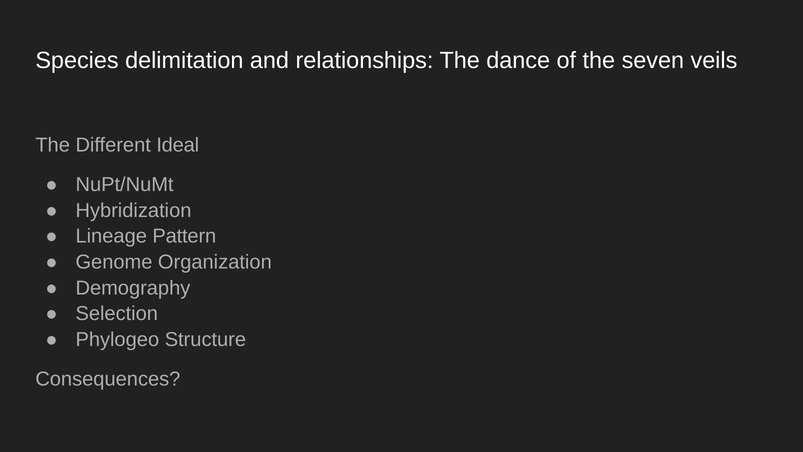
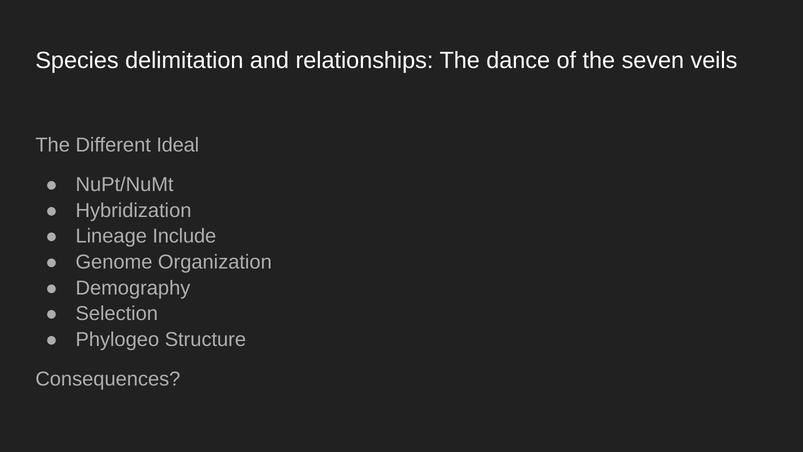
Pattern: Pattern -> Include (184, 236)
